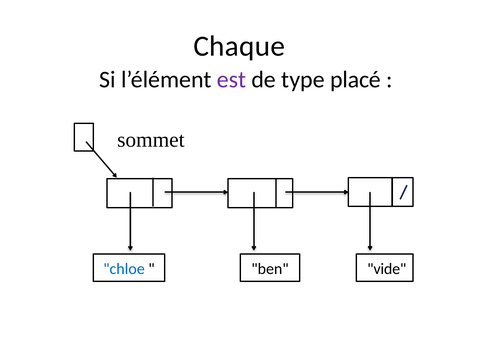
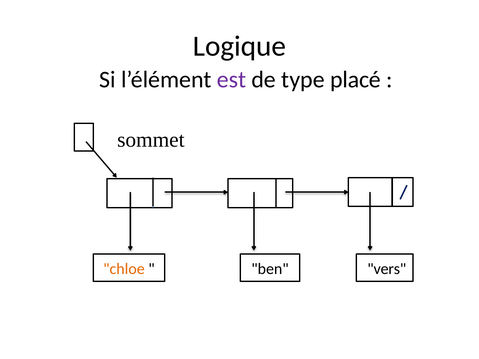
Chaque: Chaque -> Logique (239, 46)
chloe colour: blue -> orange (124, 269)
vide: vide -> vers (387, 269)
